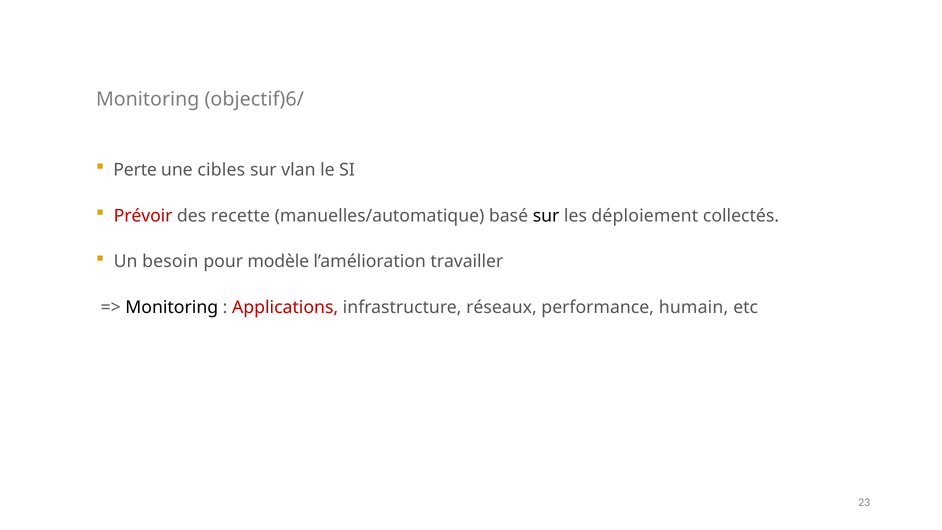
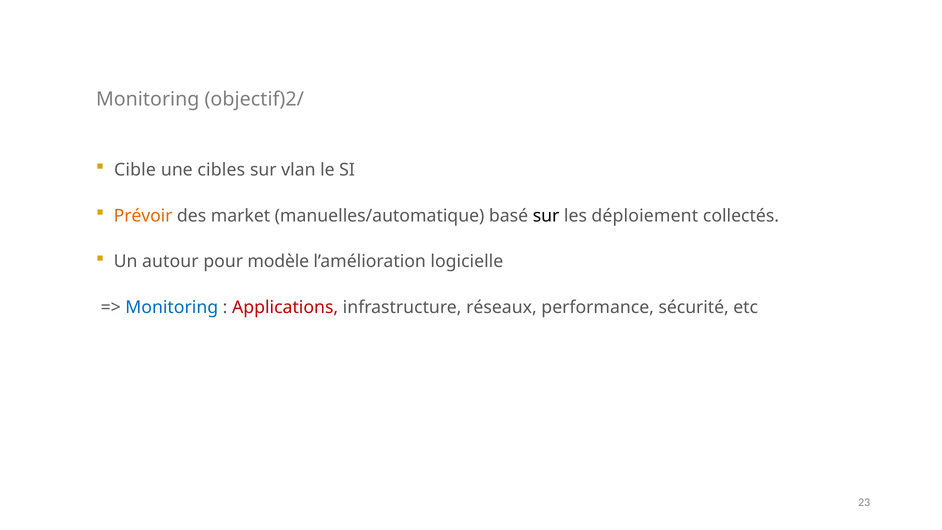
objectif)6/: objectif)6/ -> objectif)2/ (254, 99)
Perte: Perte -> Cible (135, 170)
Prévoir colour: red -> orange (143, 216)
recette: recette -> market (241, 216)
besoin: besoin -> autour (170, 262)
travailler: travailler -> logicielle (467, 262)
Monitoring colour: black -> blue (172, 308)
humain: humain -> sécurité (694, 308)
